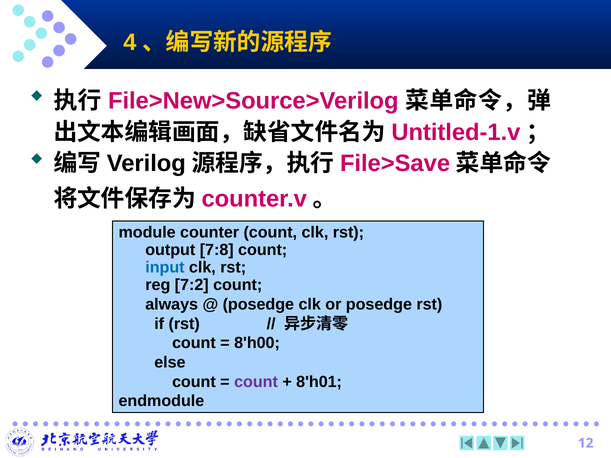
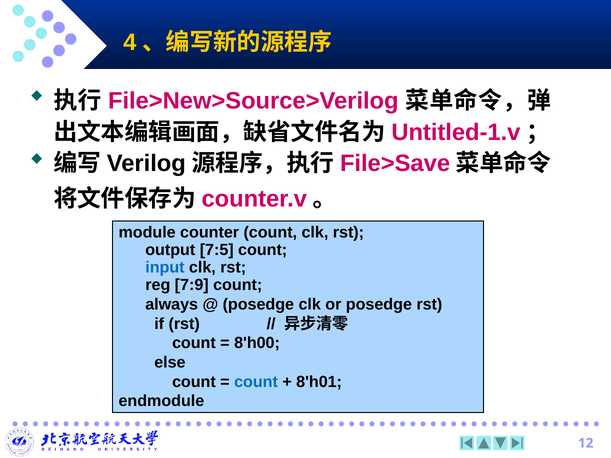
7:8: 7:8 -> 7:5 (217, 250)
7:2: 7:2 -> 7:9 (192, 285)
count colour: purple -> blue (256, 382)
